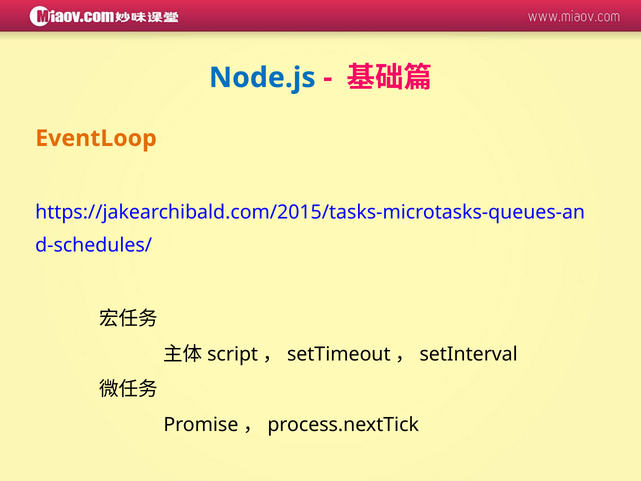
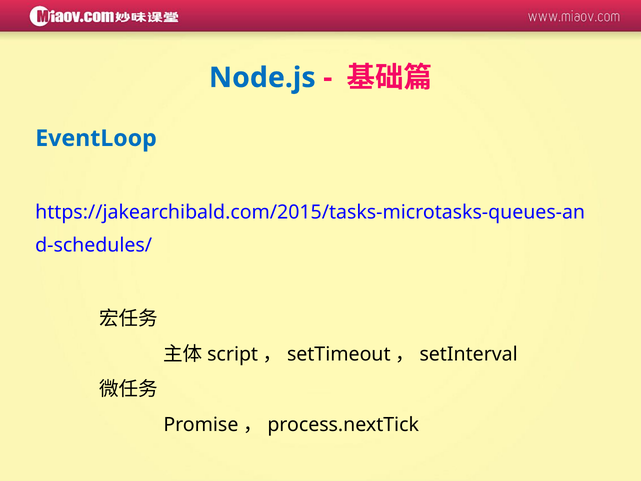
EventLoop colour: orange -> blue (96, 138)
